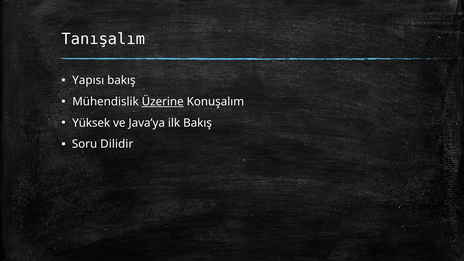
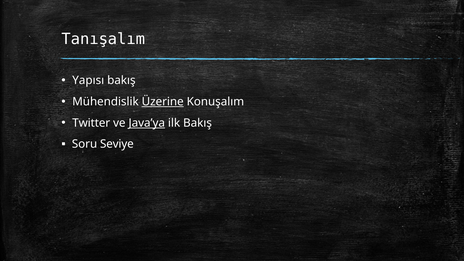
Yüksek: Yüksek -> Twitter (91, 123)
Java’ya underline: none -> present (147, 123)
Dilidir: Dilidir -> Seviye (117, 144)
